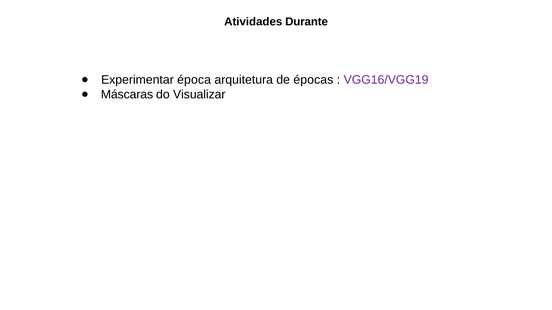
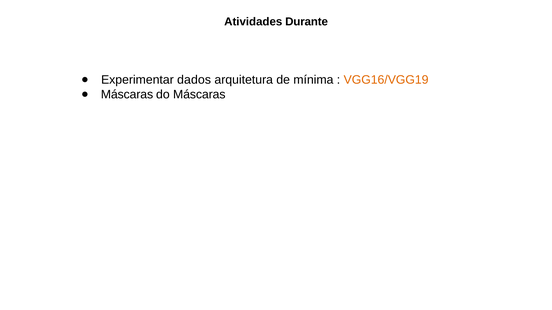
época: época -> dados (194, 80)
épocas: épocas -> mínima (313, 80)
VGG16/VGG19 colour: purple -> orange (386, 80)
do Visualizar: Visualizar -> Máscaras (199, 95)
